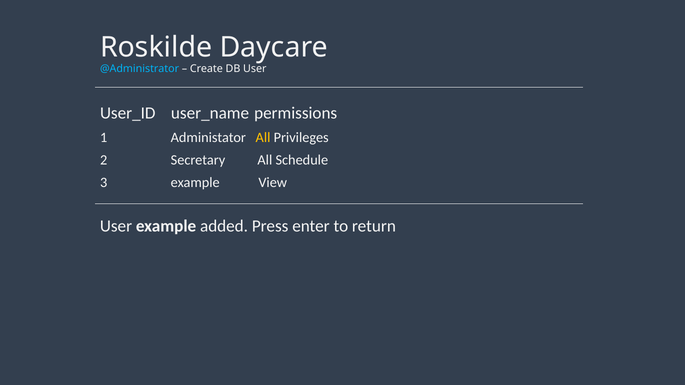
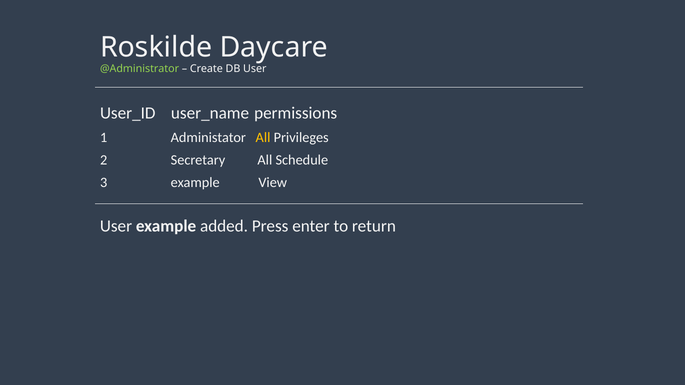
@Administrator colour: light blue -> light green (140, 69)
